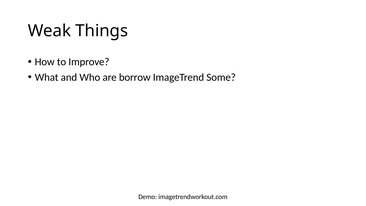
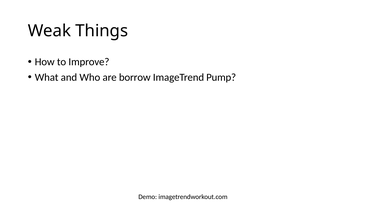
Some: Some -> Pump (221, 77)
